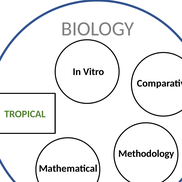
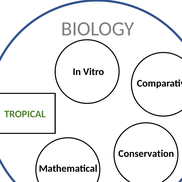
Methodology: Methodology -> Conservation (146, 154)
